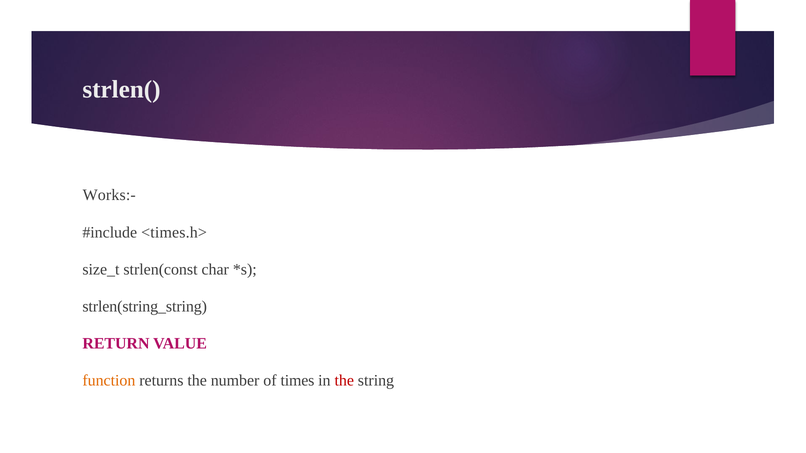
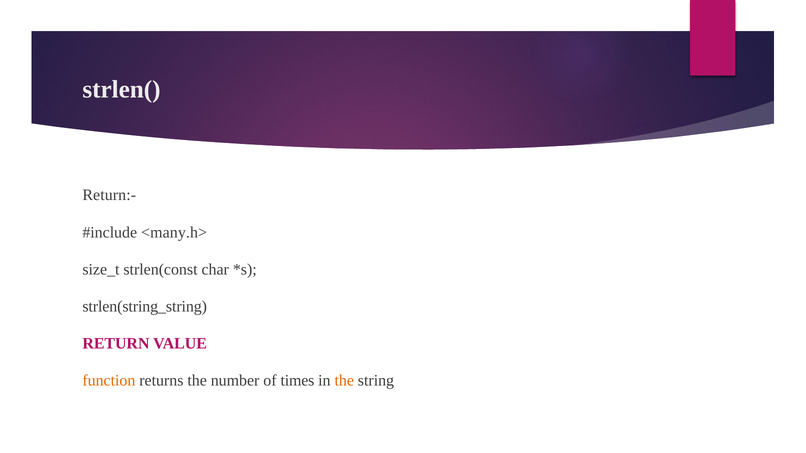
Works:-: Works:- -> Return:- (109, 195)
<times.h>: <times.h> -> <many.h> (174, 232)
the colour: red -> orange (344, 381)
